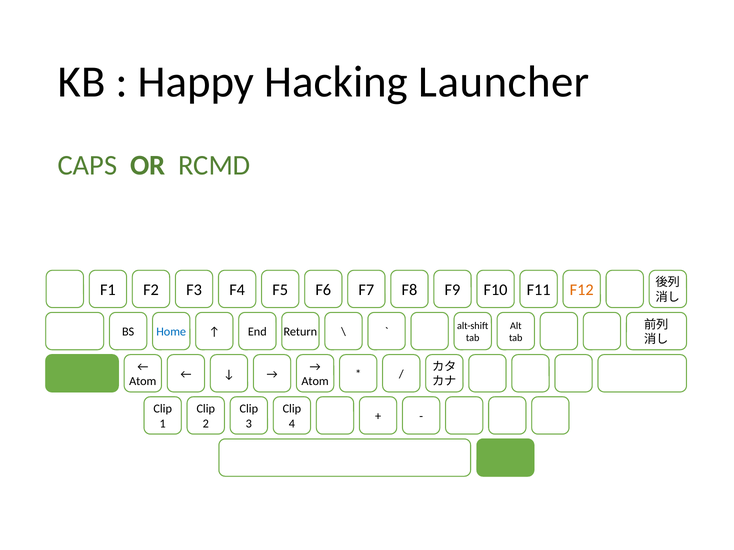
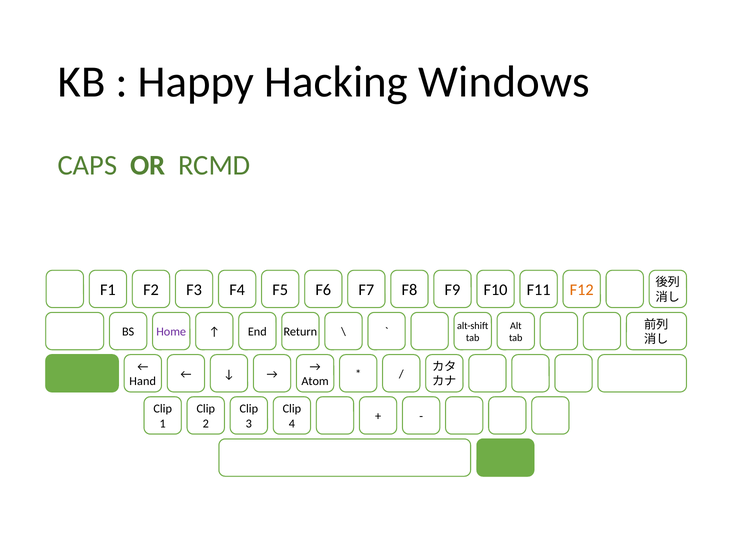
Launcher: Launcher -> Windows (504, 82)
Home colour: blue -> purple (171, 332)
Atom: Atom -> Hand (143, 382)
